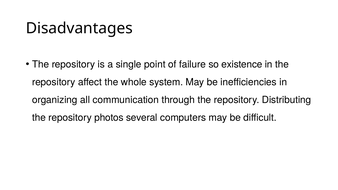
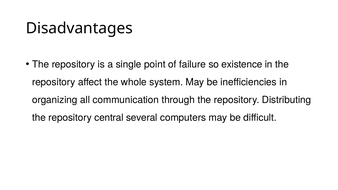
photos: photos -> central (109, 118)
